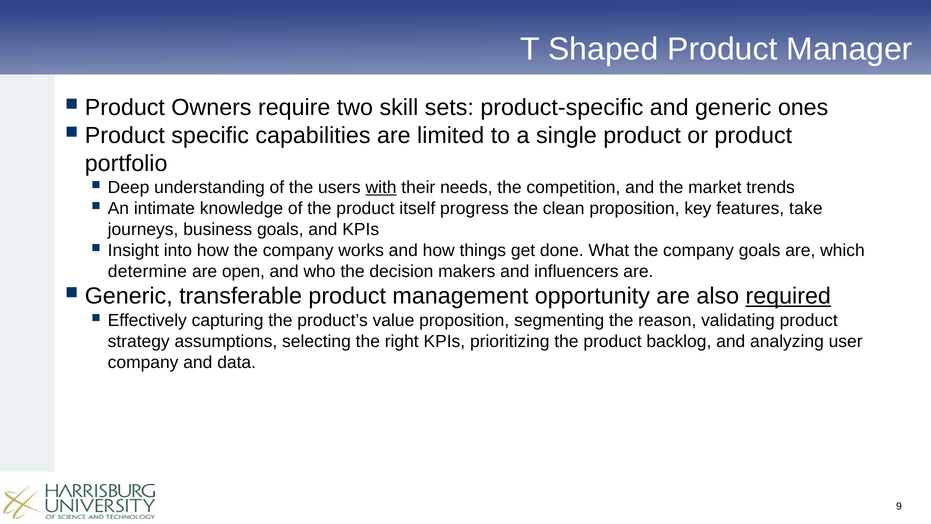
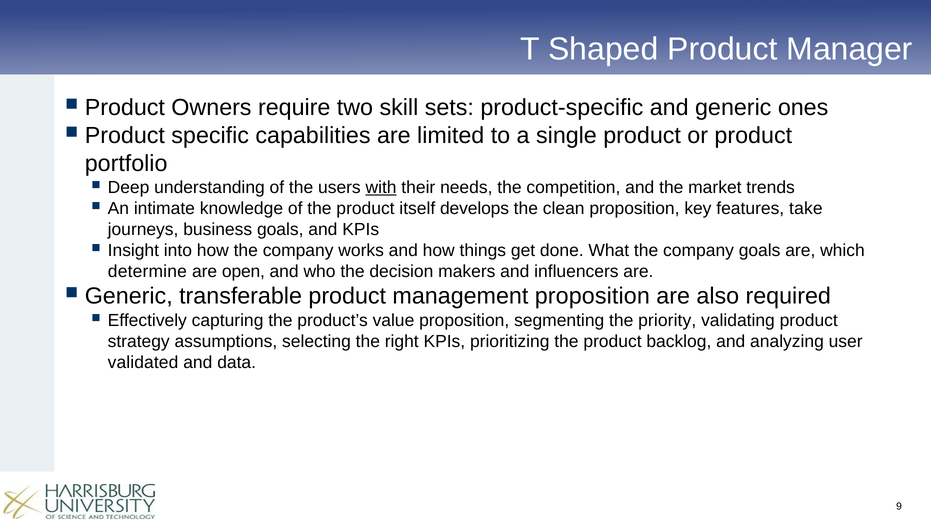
progress: progress -> develops (475, 208)
management opportunity: opportunity -> proposition (592, 296)
required underline: present -> none (788, 296)
reason: reason -> priority (667, 320)
company: company -> validated (143, 362)
